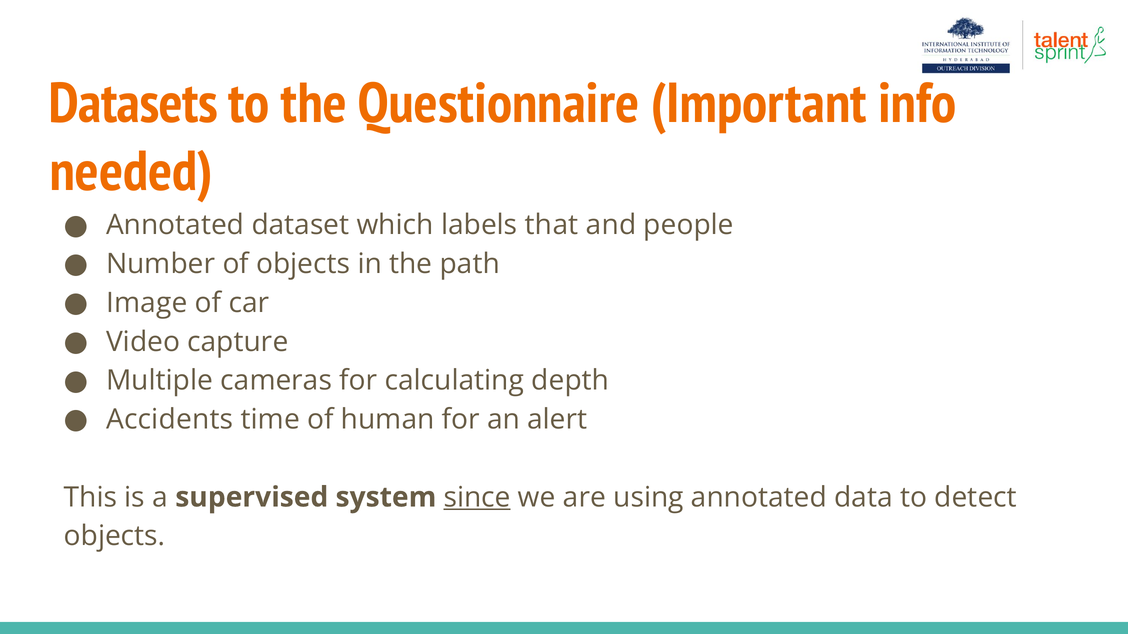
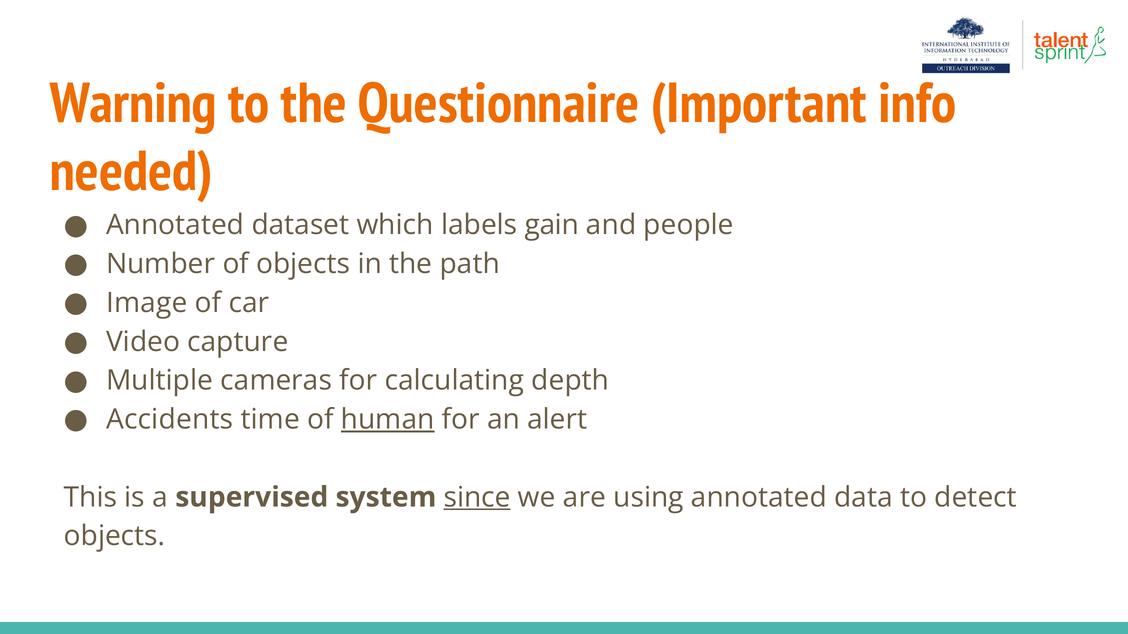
Datasets: Datasets -> Warning (133, 104)
that: that -> gain (552, 225)
human underline: none -> present (388, 420)
